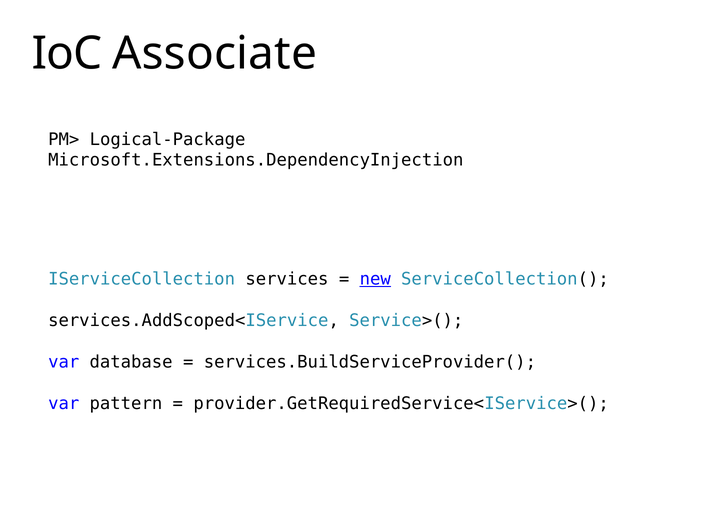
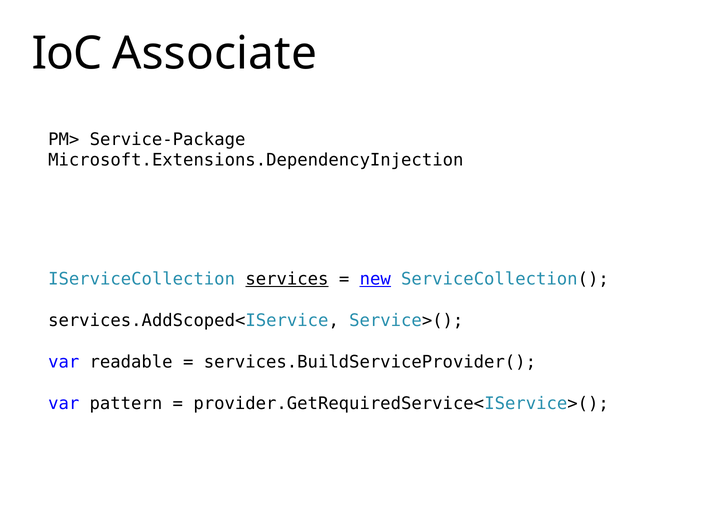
Logical-Package: Logical-Package -> Service-Package (168, 140)
services underline: none -> present (287, 279)
database: database -> readable (131, 362)
